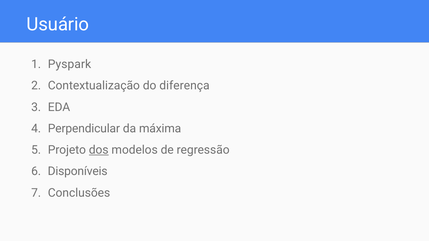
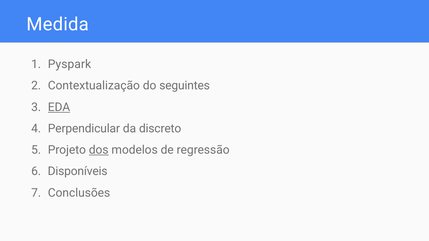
Usuário: Usuário -> Medida (58, 24)
diferença: diferença -> seguintes (185, 86)
EDA underline: none -> present (59, 107)
máxima: máxima -> discreto (160, 129)
